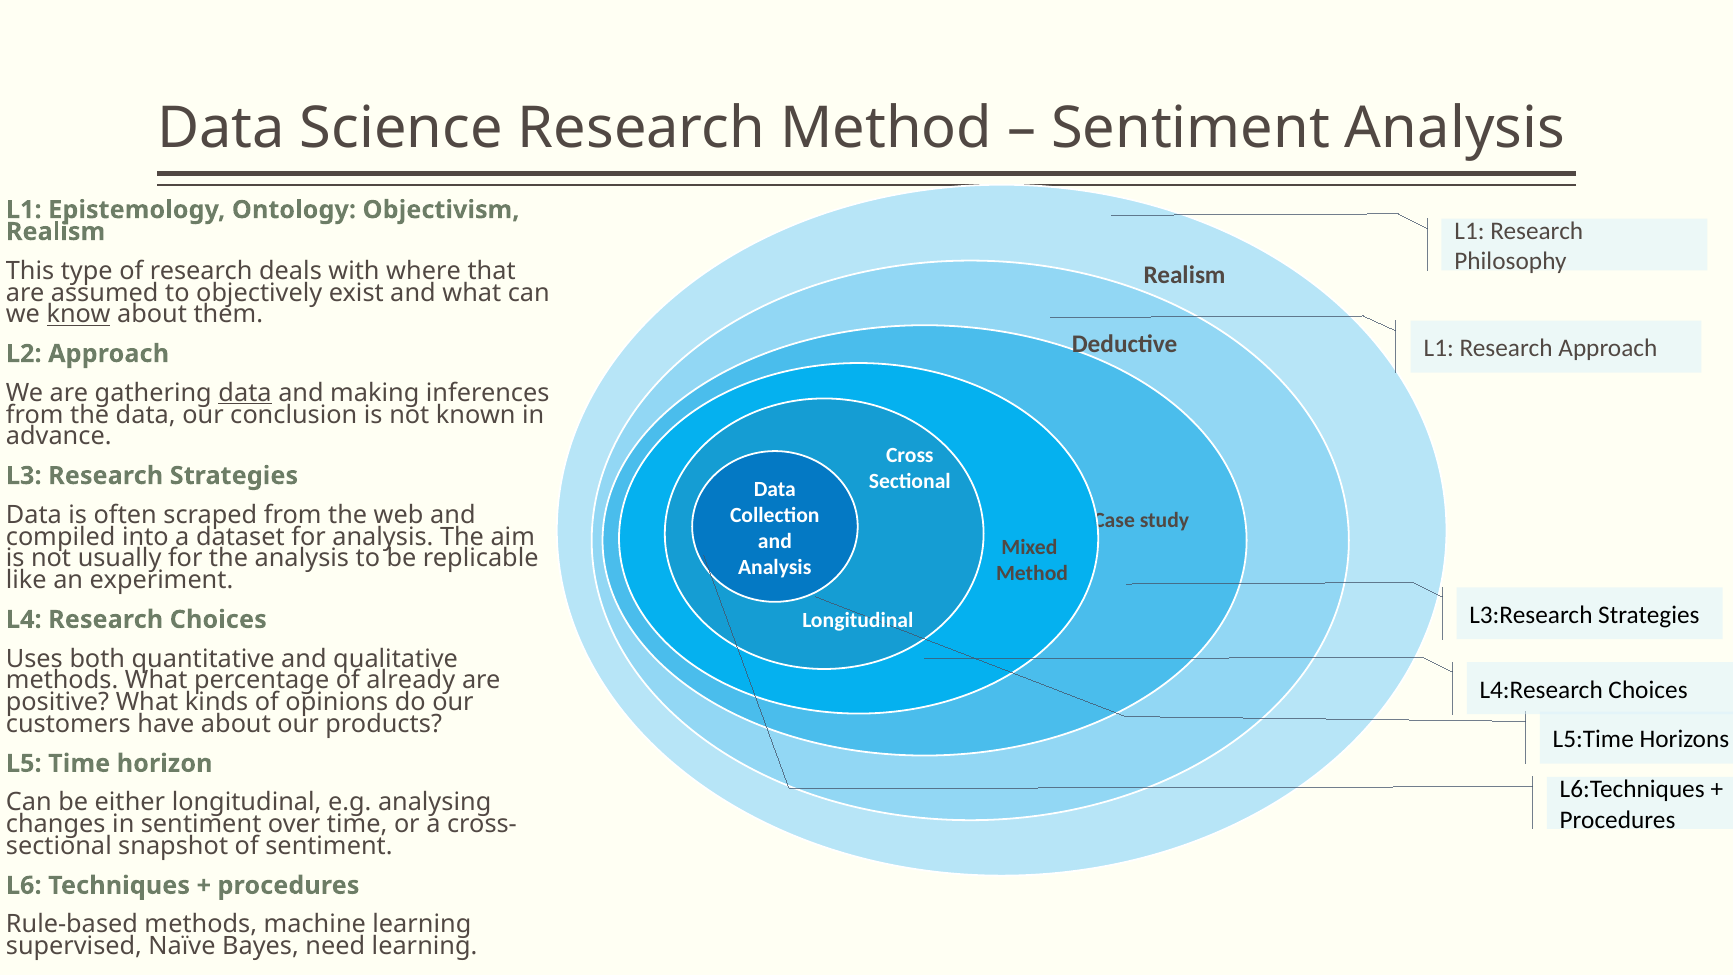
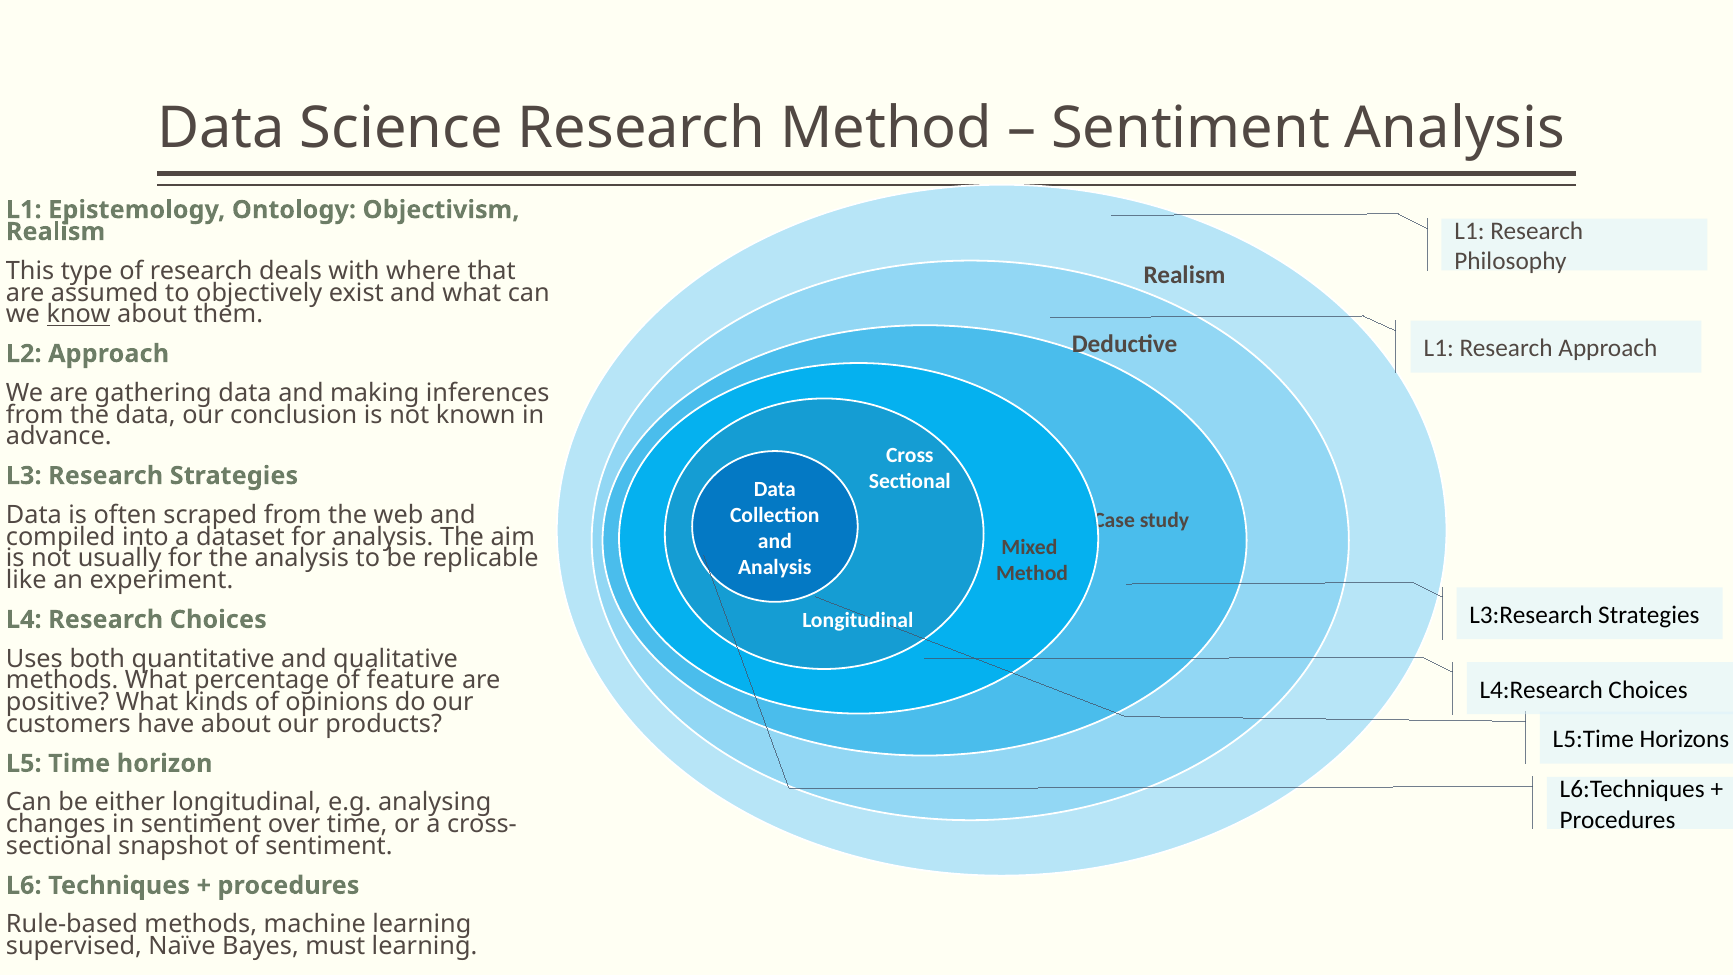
data underline: present -> none (245, 393)
already: already -> feature (411, 680)
need: need -> must (335, 946)
